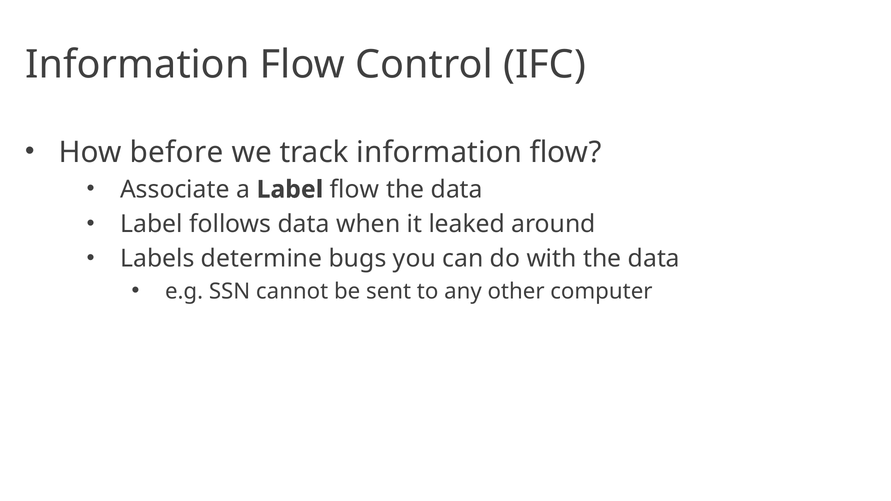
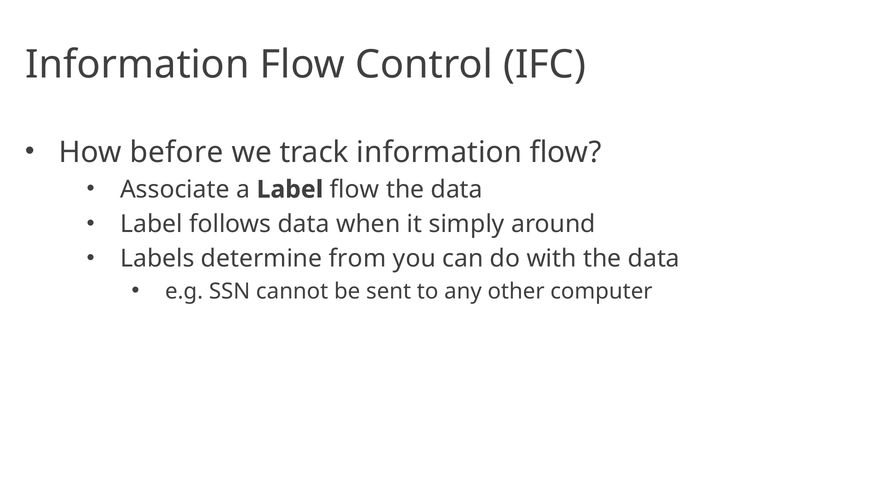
leaked: leaked -> simply (467, 224)
bugs: bugs -> from (357, 259)
